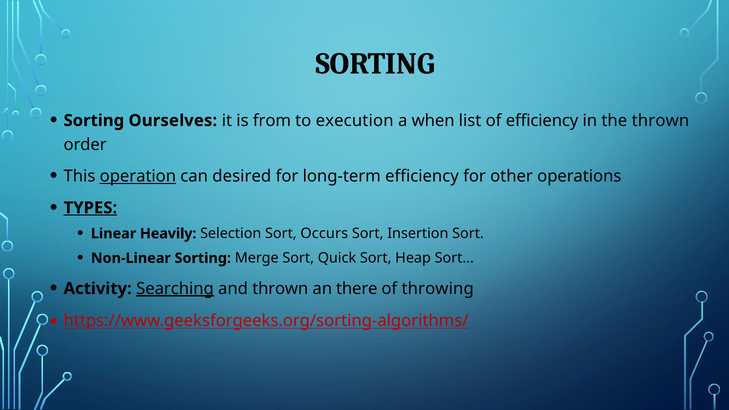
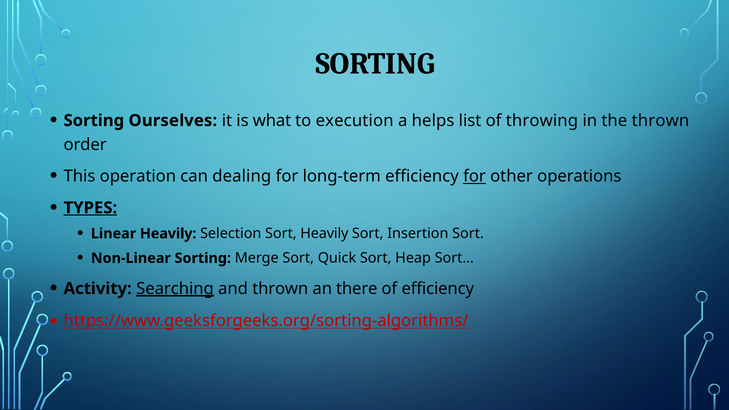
from: from -> what (272, 121)
when: when -> helps (433, 121)
of efficiency: efficiency -> throwing (542, 121)
operation underline: present -> none (138, 176)
desired: desired -> dealing (242, 176)
for underline: none -> present (475, 176)
Sort Occurs: Occurs -> Heavily (324, 234)
of throwing: throwing -> efficiency (438, 289)
